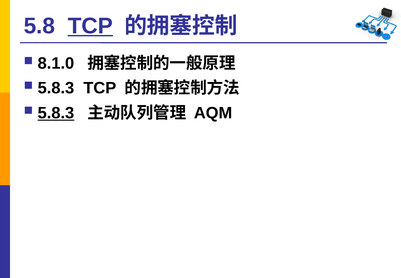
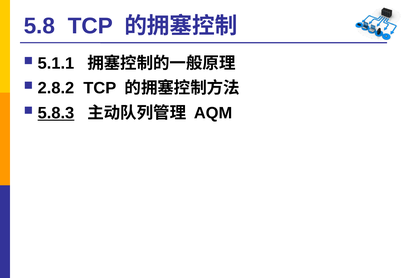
TCP underline: present -> none (90, 26)
8.1.0: 8.1.0 -> 5.1.1 (56, 63)
5.8.3: 5.8.3 -> 2.8.2 (56, 88)
